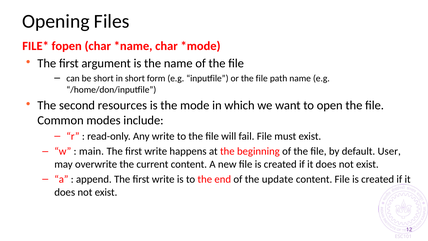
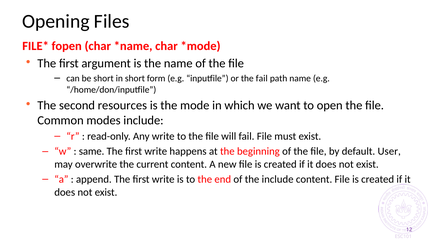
or the file: file -> fail (262, 78)
main: main -> same (92, 151)
the update: update -> include (278, 179)
